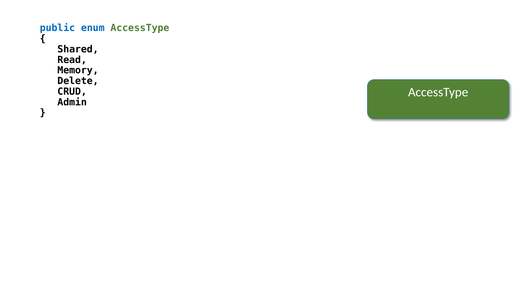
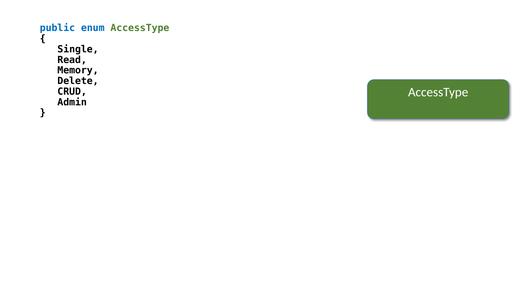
Shared: Shared -> Single (78, 49)
